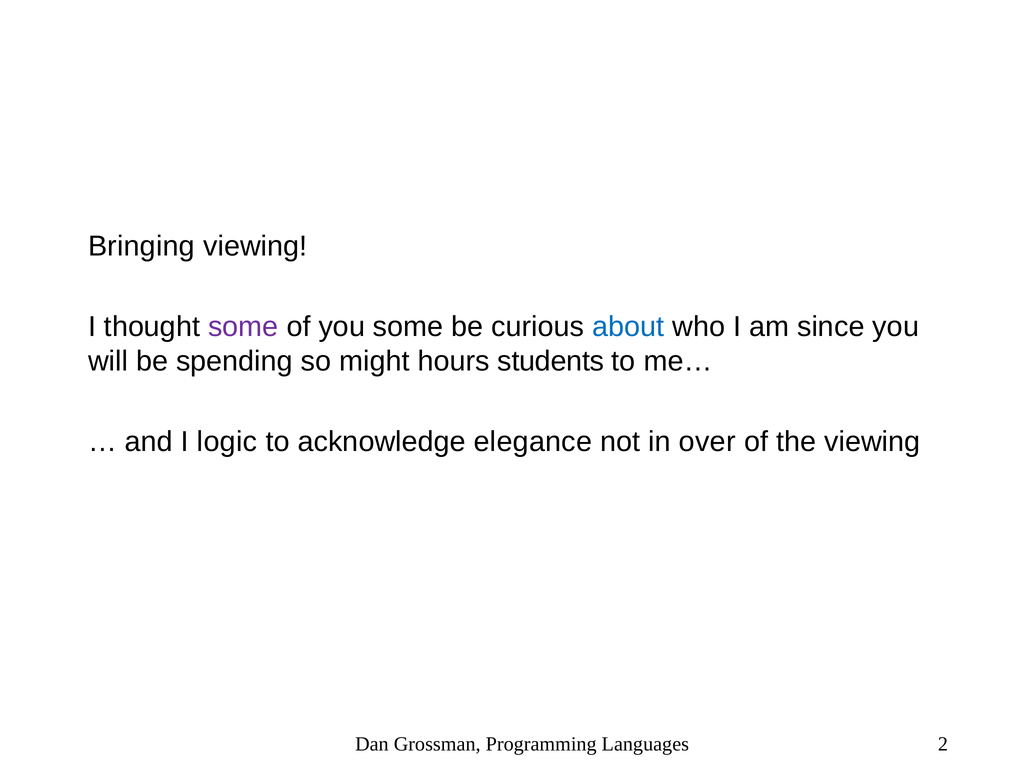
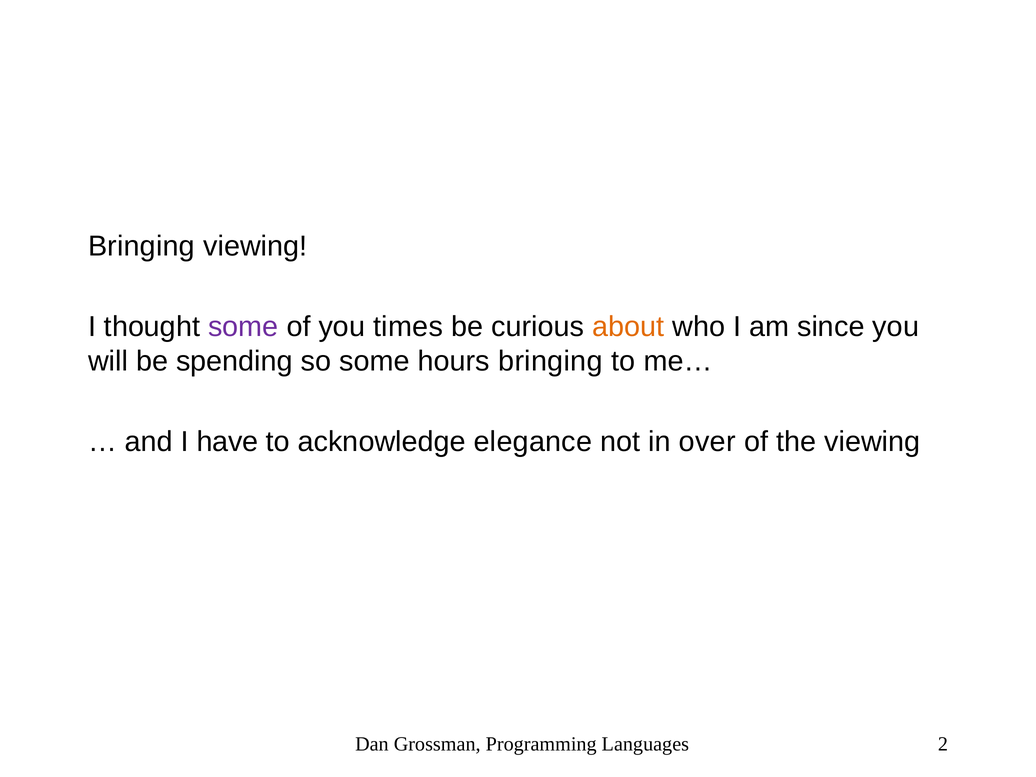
you some: some -> times (408, 327)
about colour: blue -> orange (628, 327)
so might: might -> some (375, 361)
hours students: students -> bringing (551, 361)
logic: logic -> have (227, 442)
